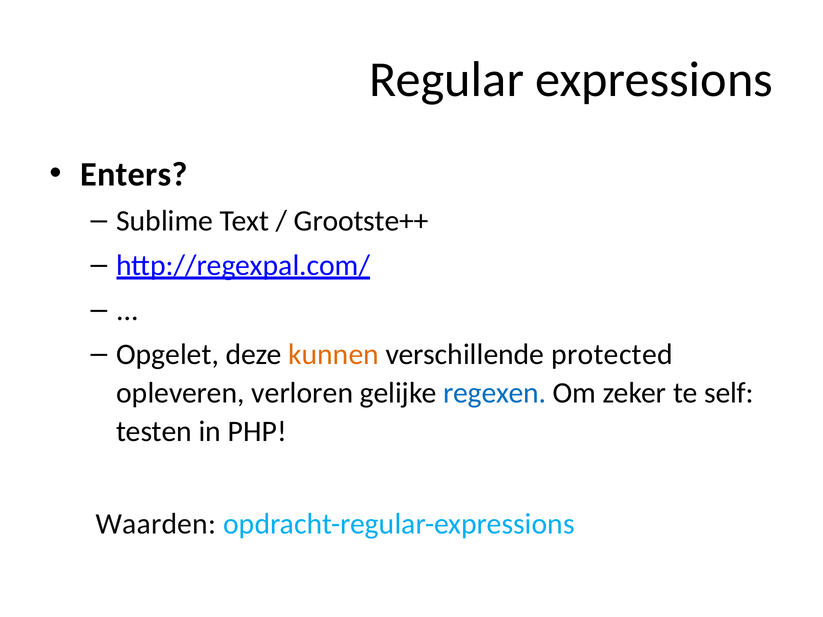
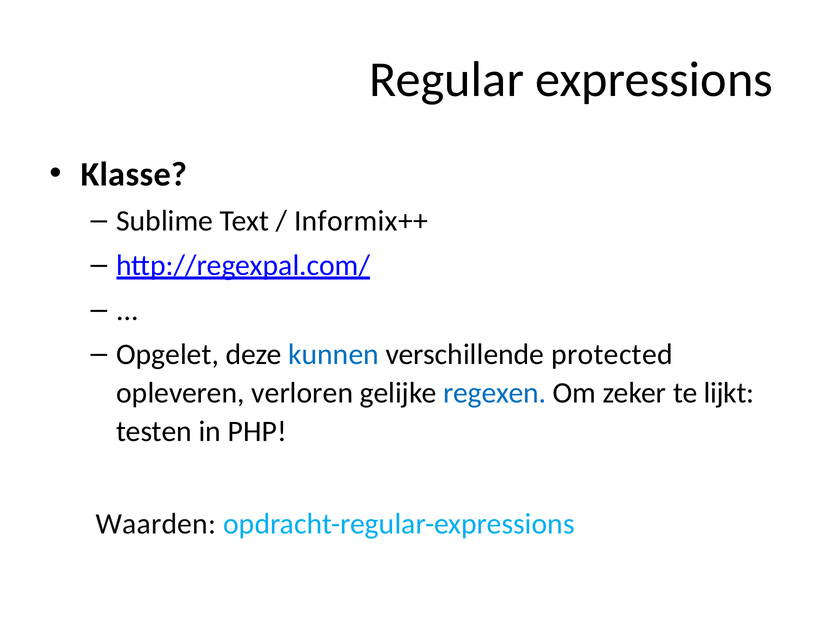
Enters: Enters -> Klasse (134, 174)
Grootste++: Grootste++ -> Informix++ (361, 221)
kunnen colour: orange -> blue (334, 355)
self: self -> lijkt (729, 393)
